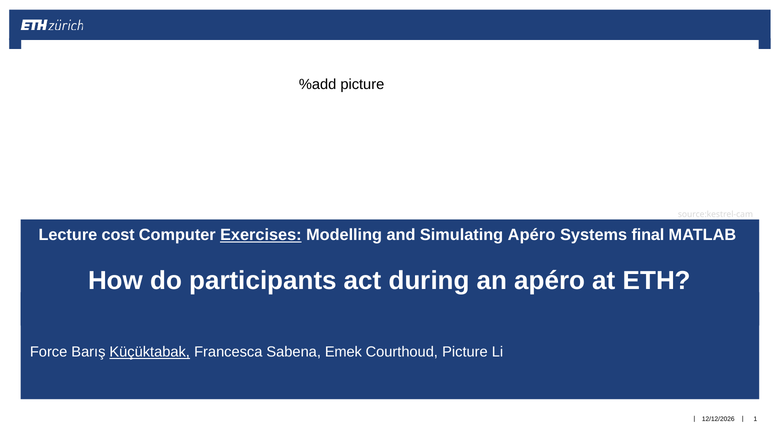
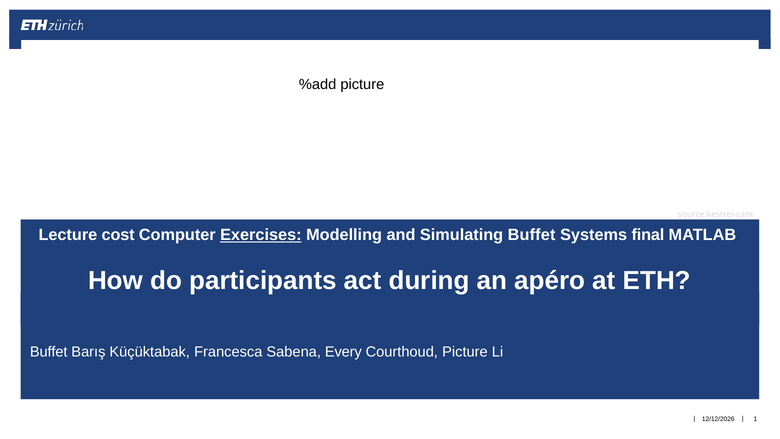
Simulating Apéro: Apéro -> Buffet (532, 235)
Force: Force -> Buffet (49, 352)
Küçüktabak underline: present -> none (150, 352)
Emek: Emek -> Every (343, 352)
